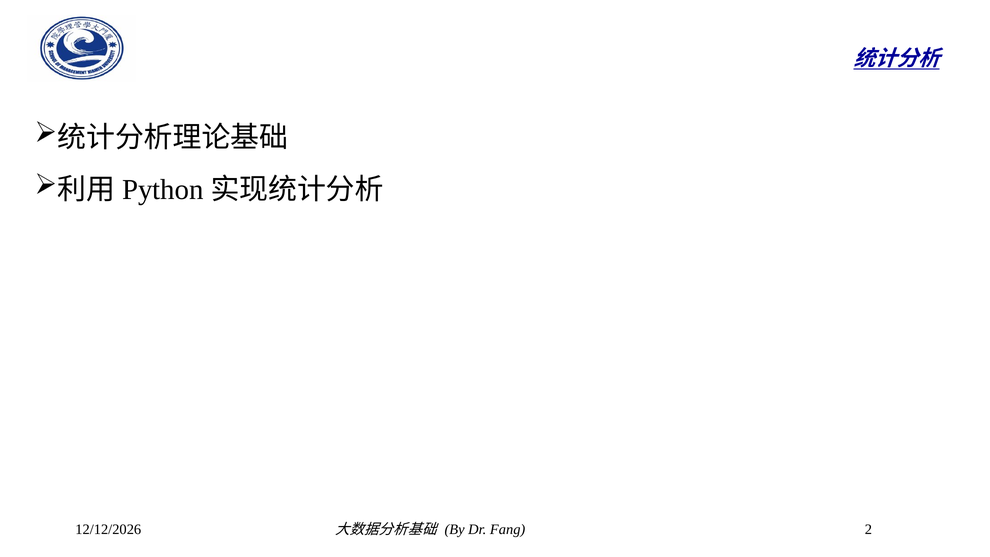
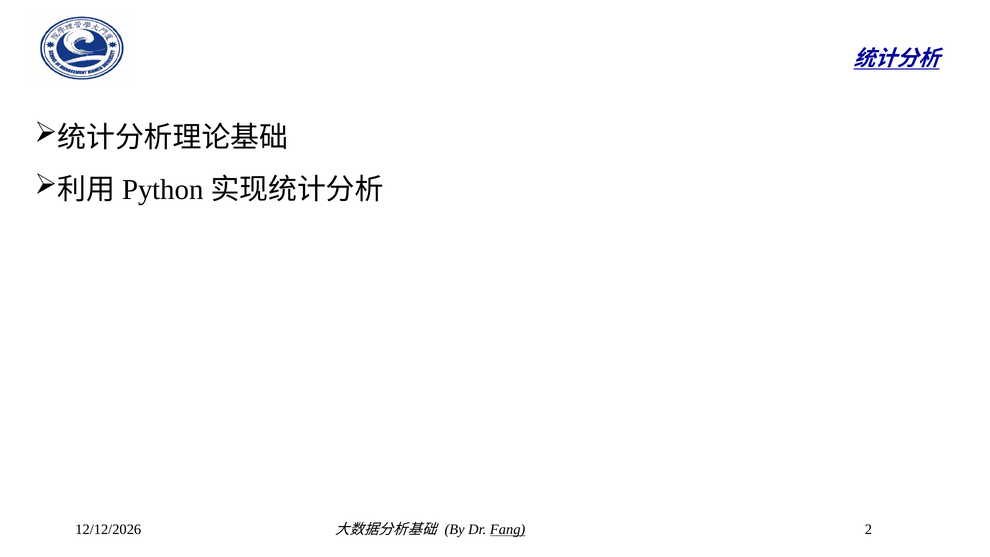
Fang underline: none -> present (508, 529)
